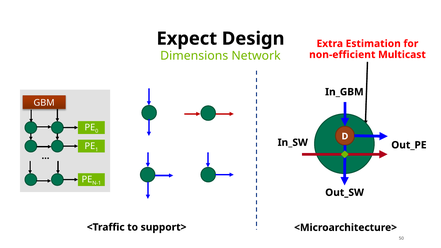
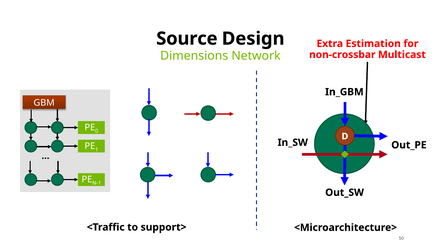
Expect: Expect -> Source (187, 39)
non-efficient: non-efficient -> non-crossbar (342, 55)
